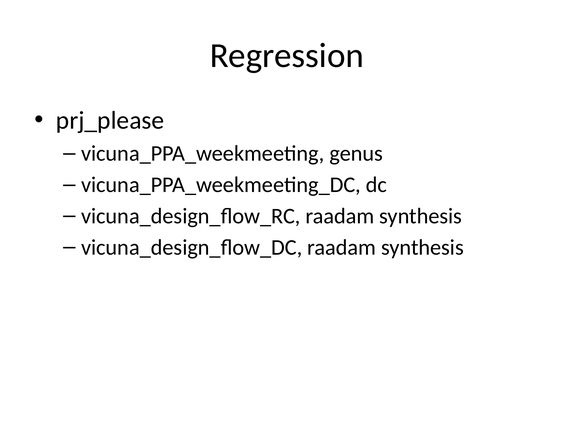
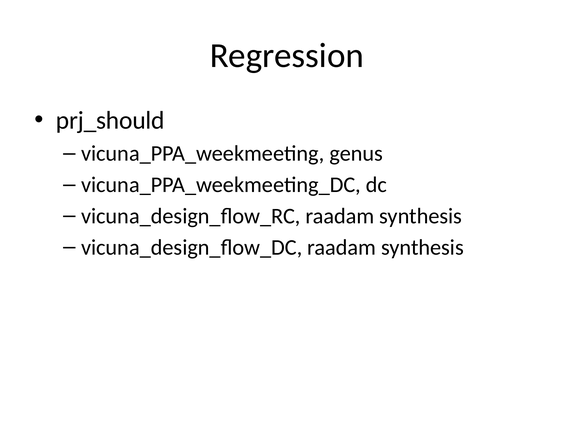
prj_please: prj_please -> prj_should (110, 120)
